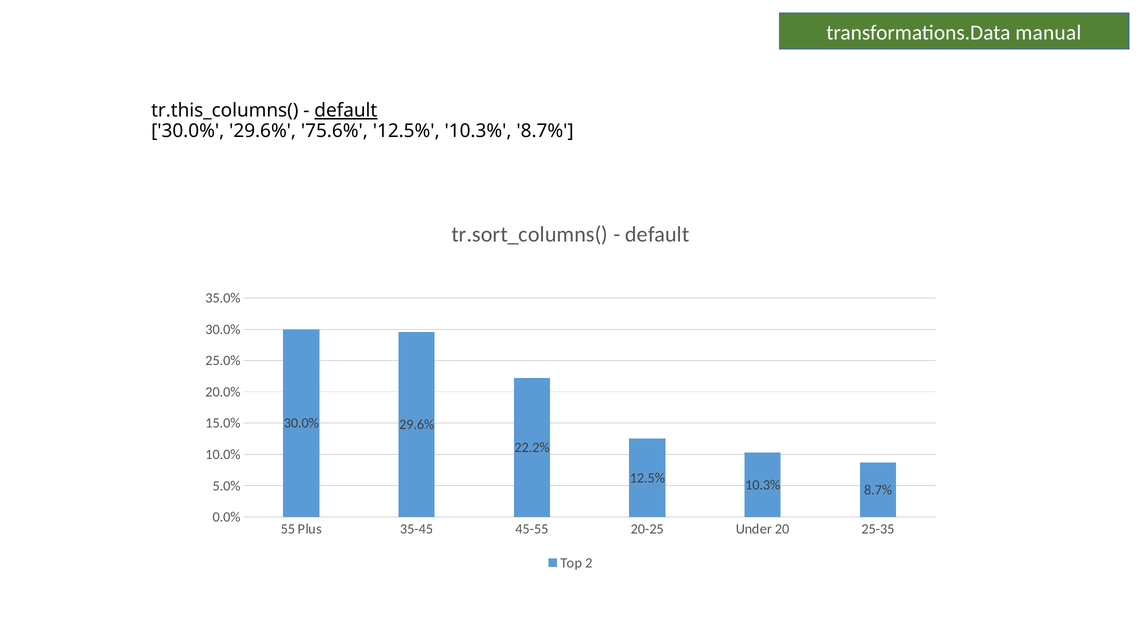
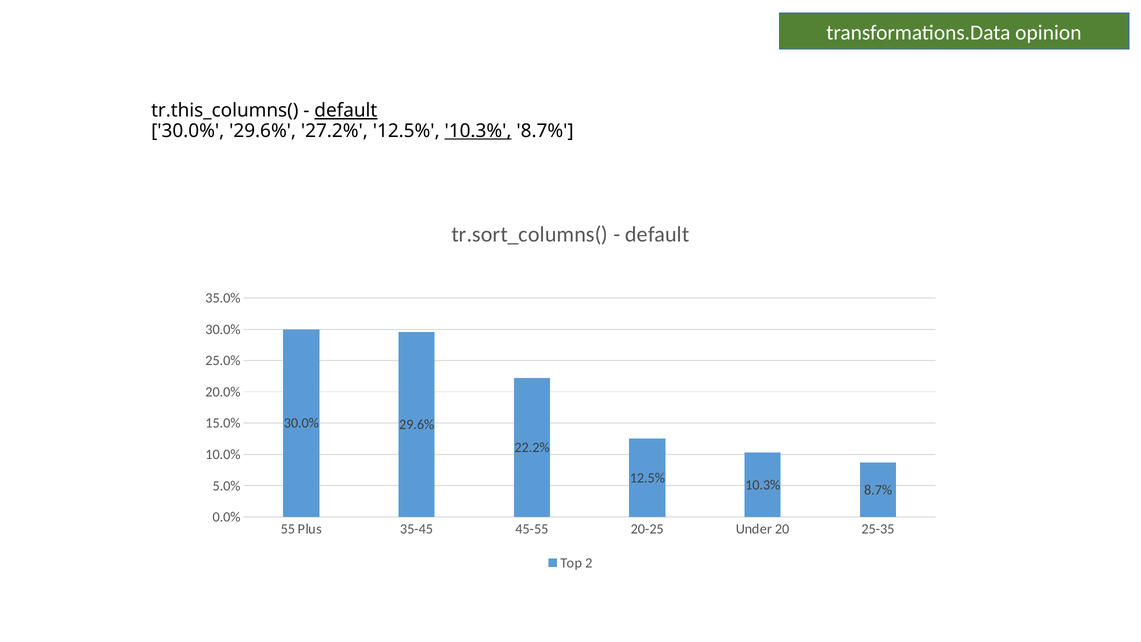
manual: manual -> opinion (1048, 33)
75.6%: 75.6% -> 27.2% (334, 131)
10.3% underline: none -> present (478, 131)
